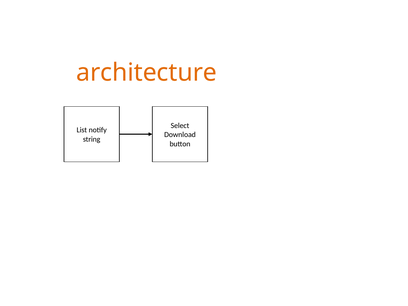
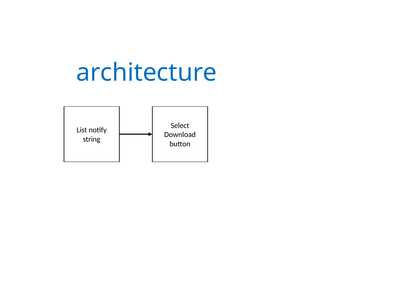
architecture colour: orange -> blue (147, 72)
